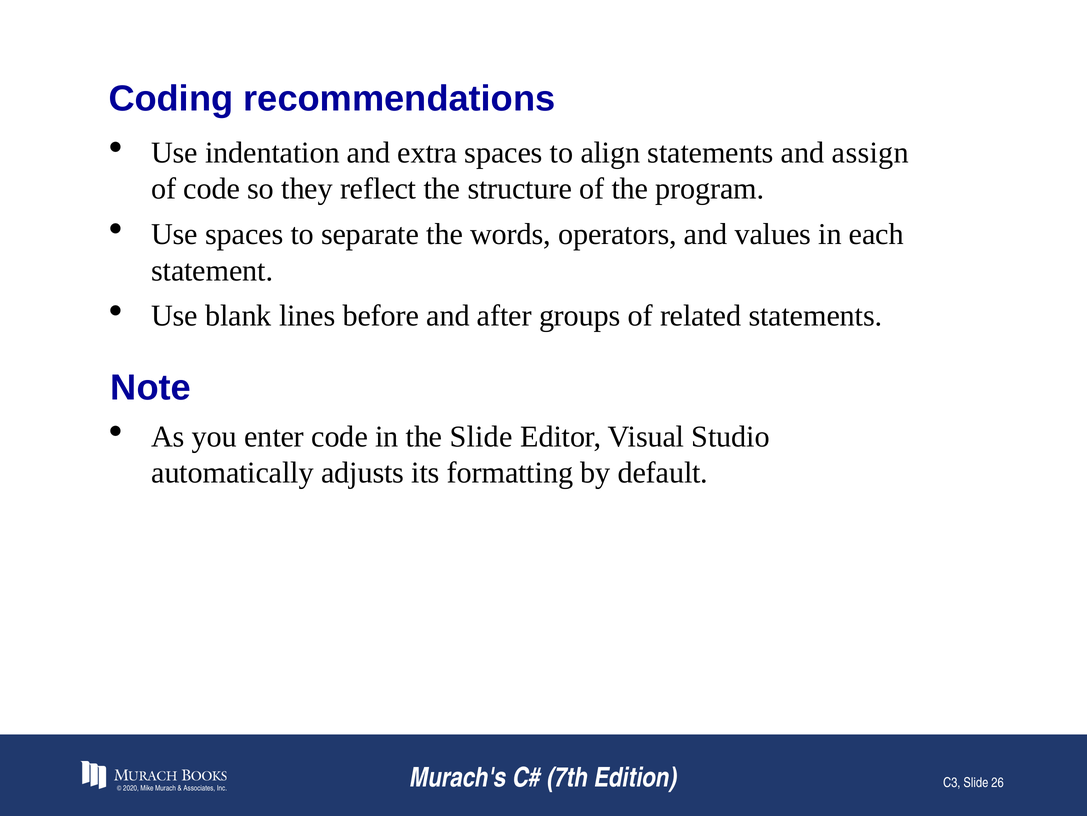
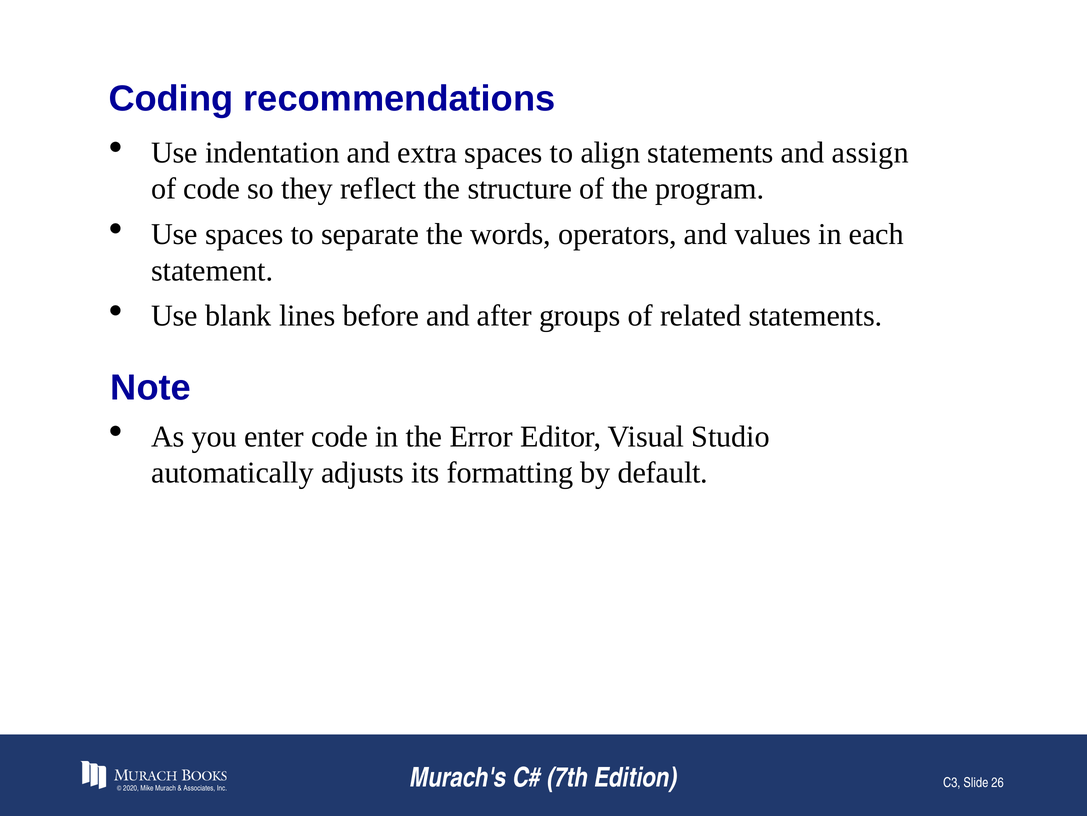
the Slide: Slide -> Error (481, 436)
